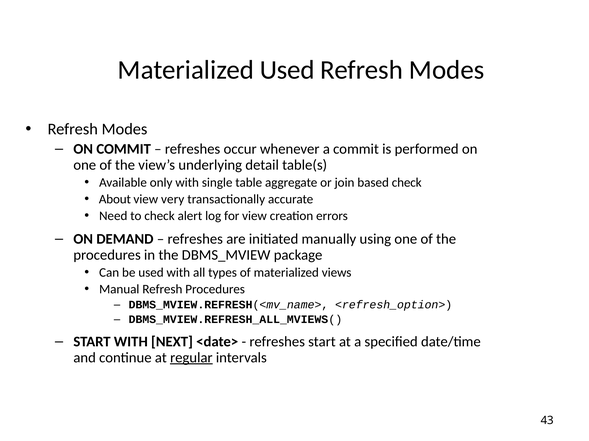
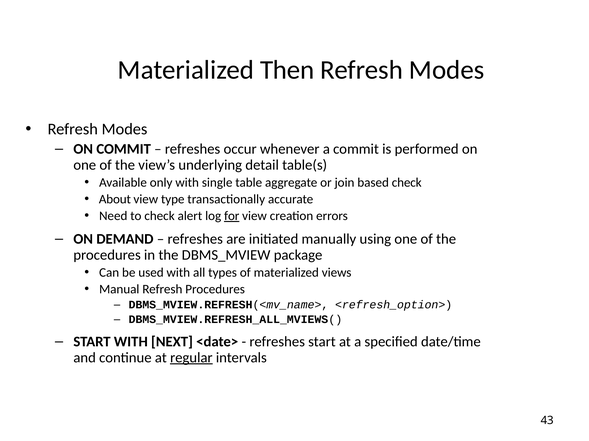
Materialized Used: Used -> Then (287, 70)
very: very -> type (173, 200)
for underline: none -> present (232, 216)
